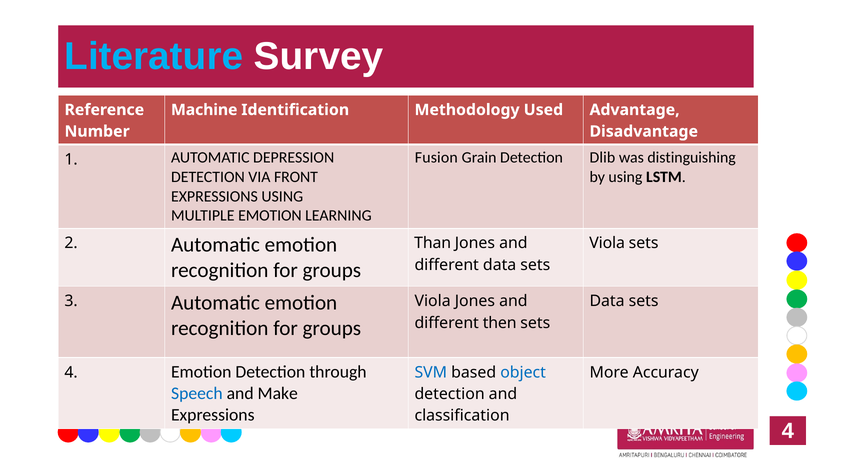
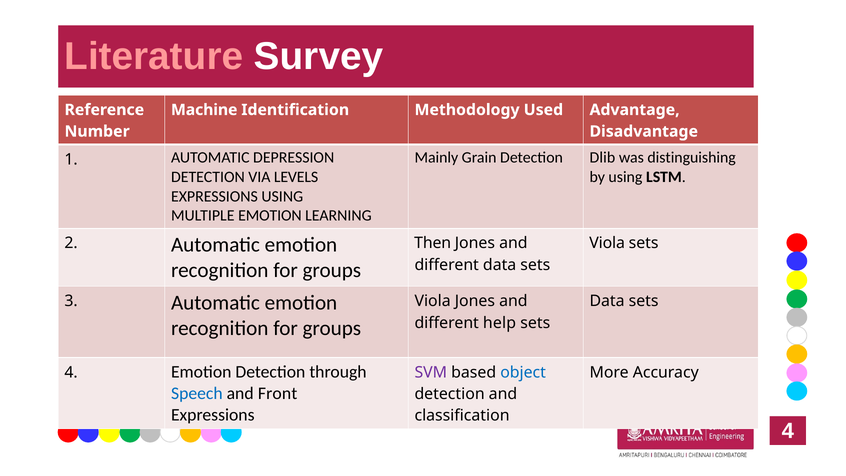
Literature colour: light blue -> pink (154, 56)
Fusion: Fusion -> Mainly (436, 158)
FRONT: FRONT -> LEVELS (296, 177)
Than: Than -> Then (433, 243)
then: then -> help (500, 323)
SVM colour: blue -> purple (431, 372)
Make: Make -> Front (278, 393)
